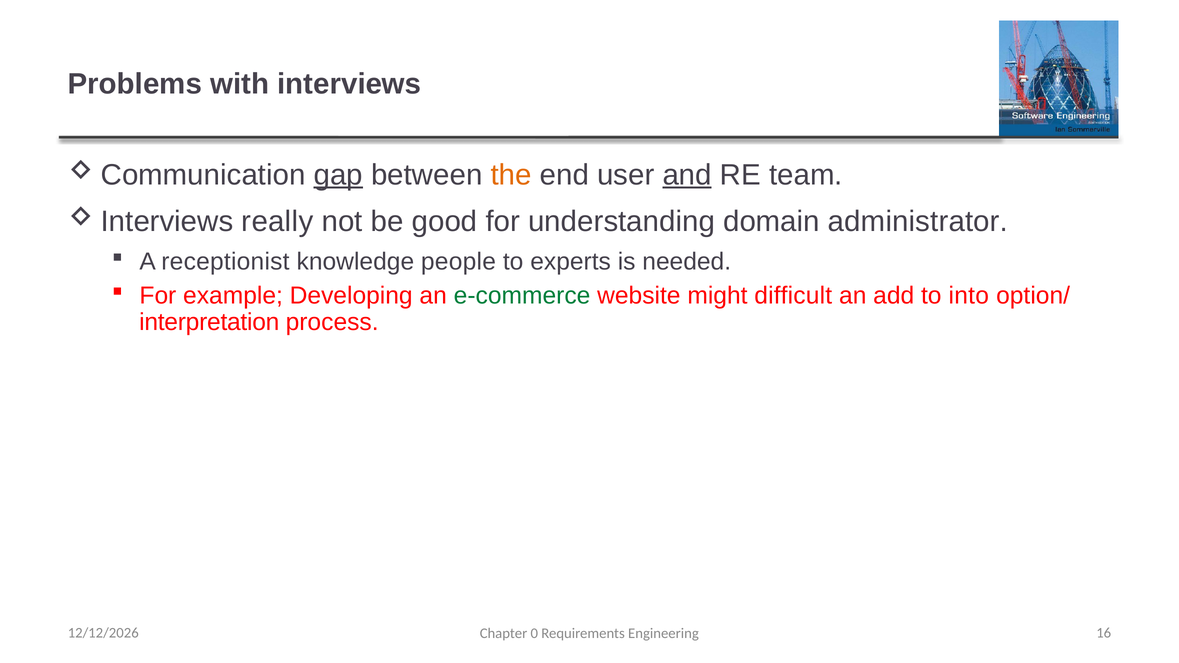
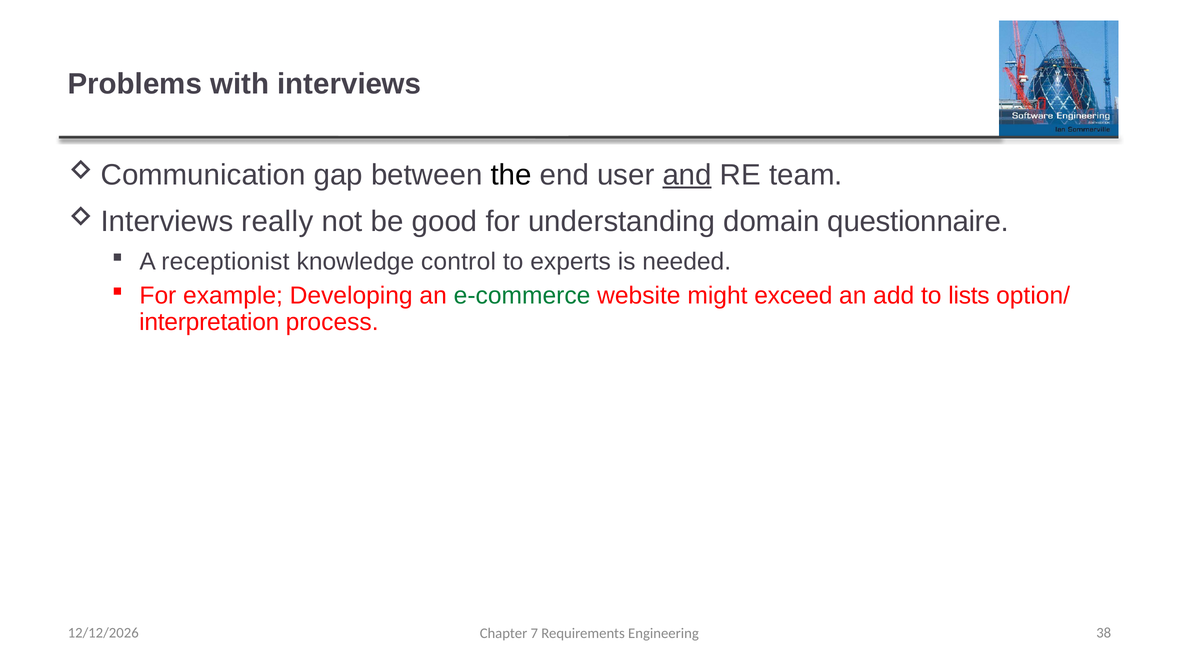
gap underline: present -> none (338, 175)
the colour: orange -> black (511, 175)
administrator: administrator -> questionnaire (918, 221)
people: people -> control (458, 262)
difficult: difficult -> exceed (793, 296)
into: into -> lists (969, 296)
0: 0 -> 7 (534, 633)
16: 16 -> 38 (1104, 633)
